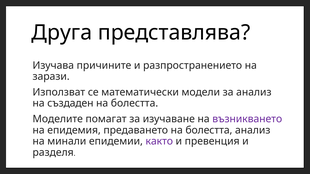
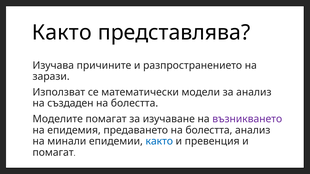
Друга: Друга -> Както (62, 33)
както colour: purple -> blue (159, 142)
разделя: разделя -> помагат (53, 153)
